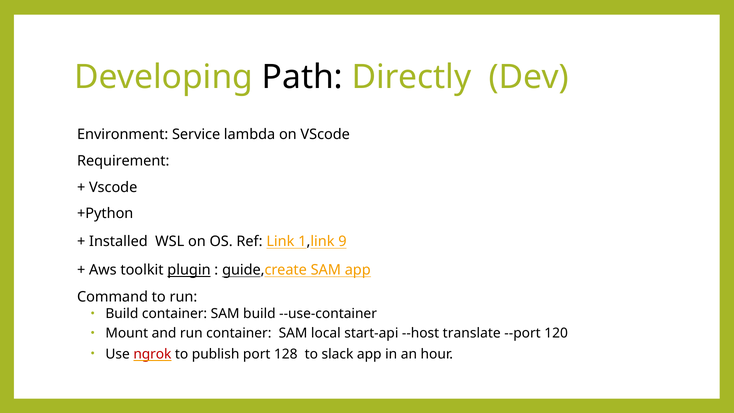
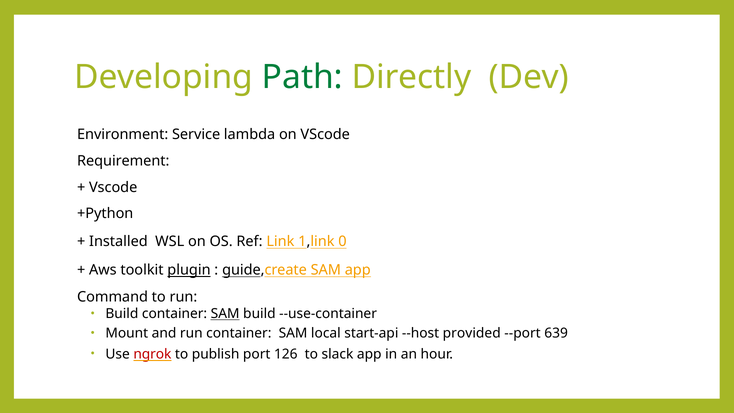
Path colour: black -> green (302, 77)
9: 9 -> 0 (342, 242)
SAM underline: none -> present (225, 314)
translate: translate -> provided (472, 333)
120: 120 -> 639 (556, 333)
128: 128 -> 126 (286, 354)
